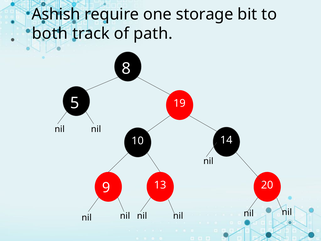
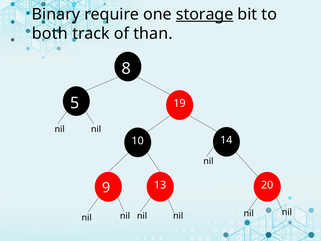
Ashish: Ashish -> Binary (56, 14)
storage underline: none -> present (205, 14)
path: path -> than (153, 33)
